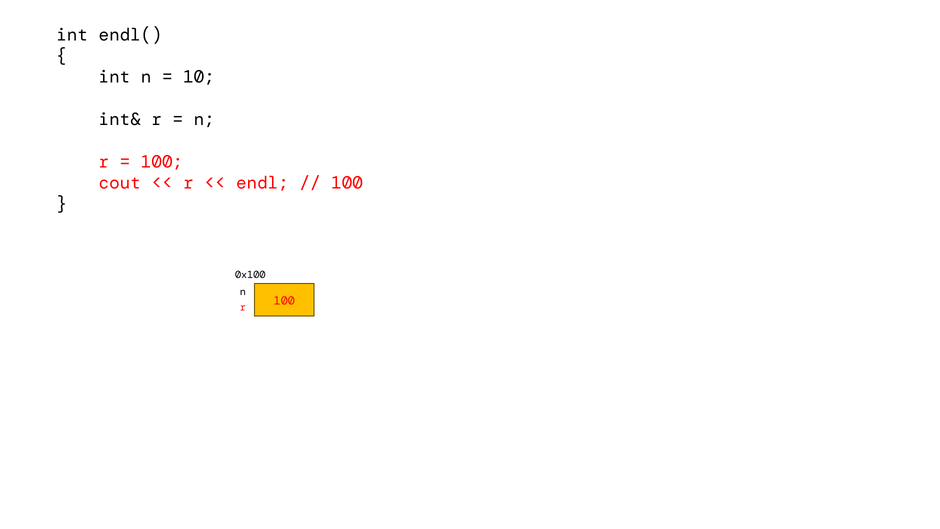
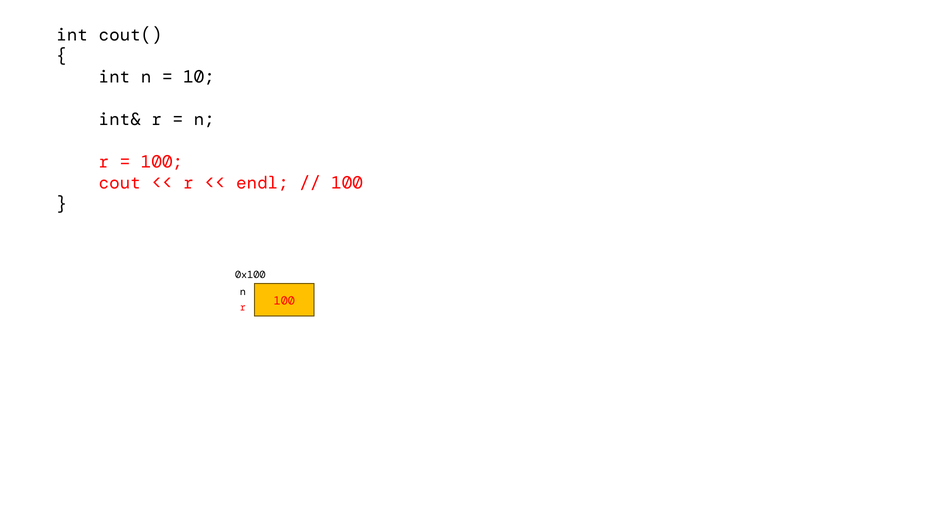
endl(: endl( -> cout( (130, 35)
